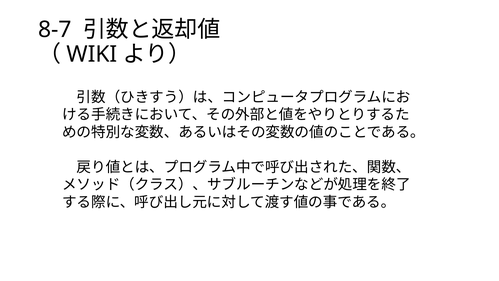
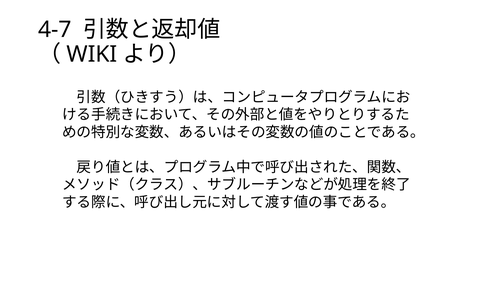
8-7: 8-7 -> 4-7 (55, 30)
